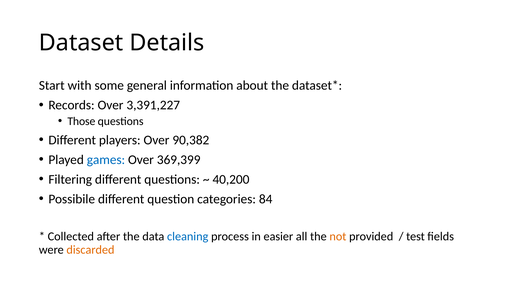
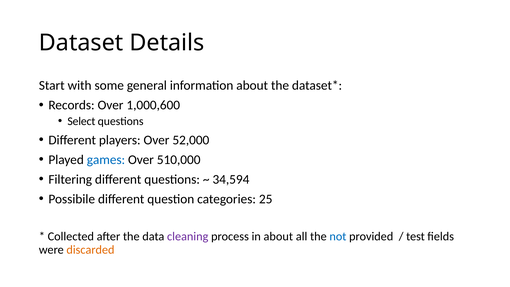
3,391,227: 3,391,227 -> 1,000,600 (153, 105)
Those: Those -> Select (81, 121)
90,382: 90,382 -> 52,000 (191, 140)
369,399: 369,399 -> 510,000 (179, 160)
40,200: 40,200 -> 34,594 (231, 179)
84: 84 -> 25 (266, 199)
cleaning colour: blue -> purple (188, 236)
in easier: easier -> about (278, 236)
not colour: orange -> blue (338, 236)
